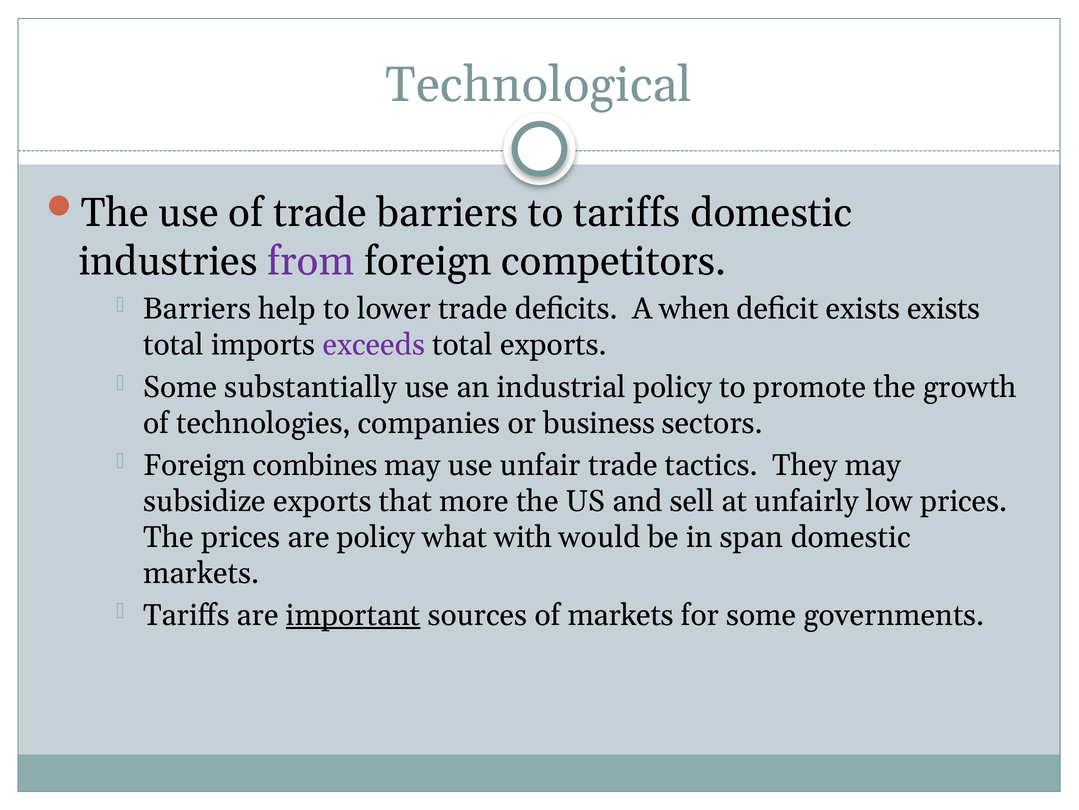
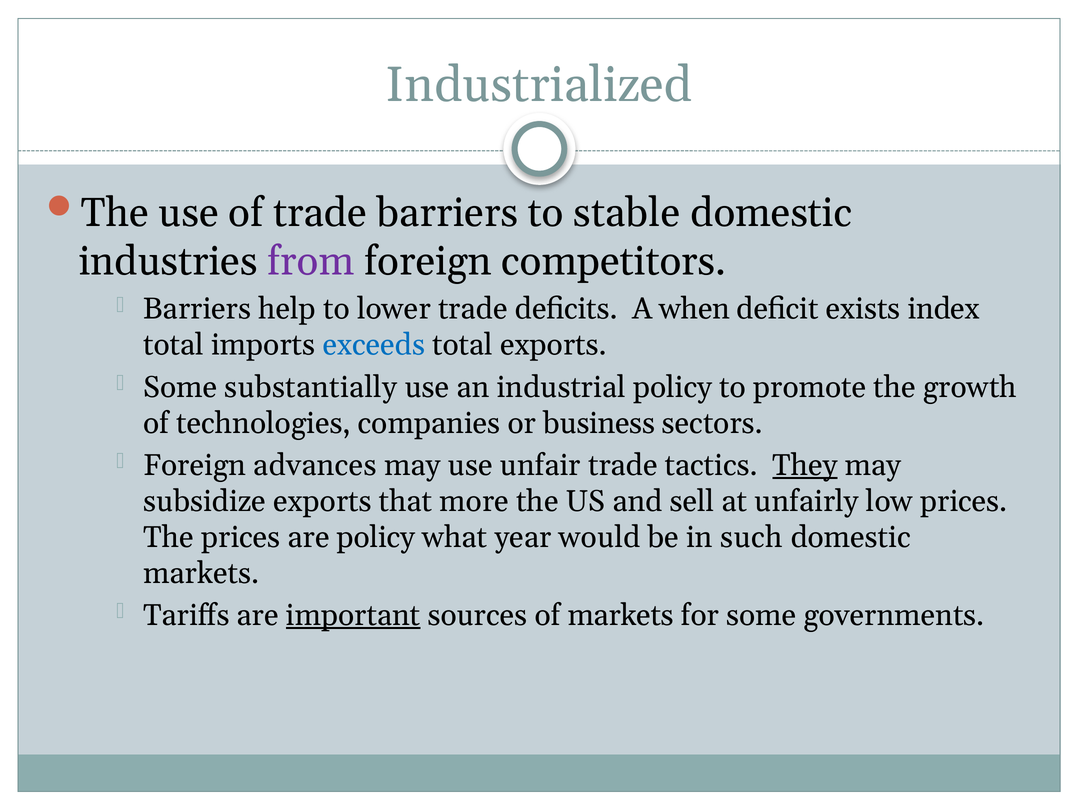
Technological: Technological -> Industrialized (539, 85)
to tariffs: tariffs -> stable (627, 213)
exists exists: exists -> index (944, 309)
exceeds colour: purple -> blue (374, 345)
combines: combines -> advances (315, 465)
They underline: none -> present (805, 465)
with: with -> year (523, 537)
span: span -> such (751, 537)
